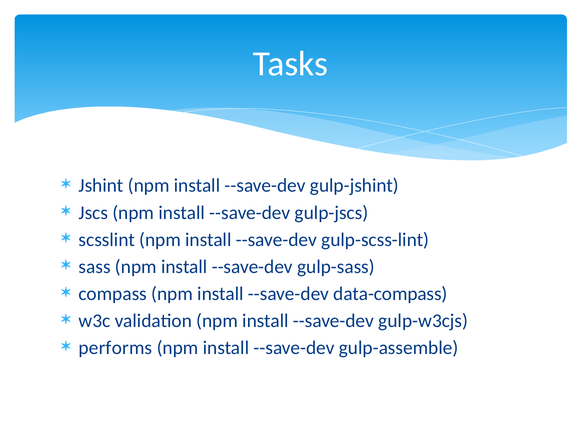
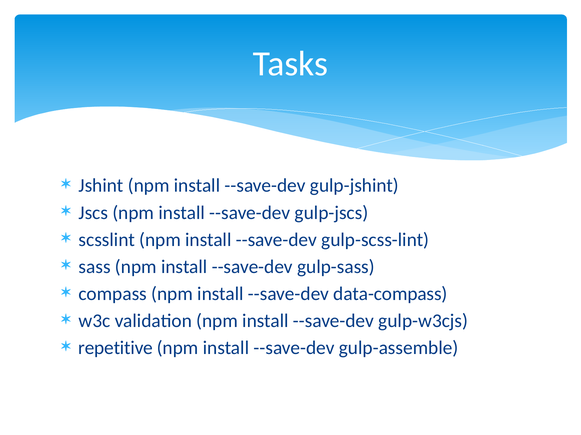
performs: performs -> repetitive (116, 349)
